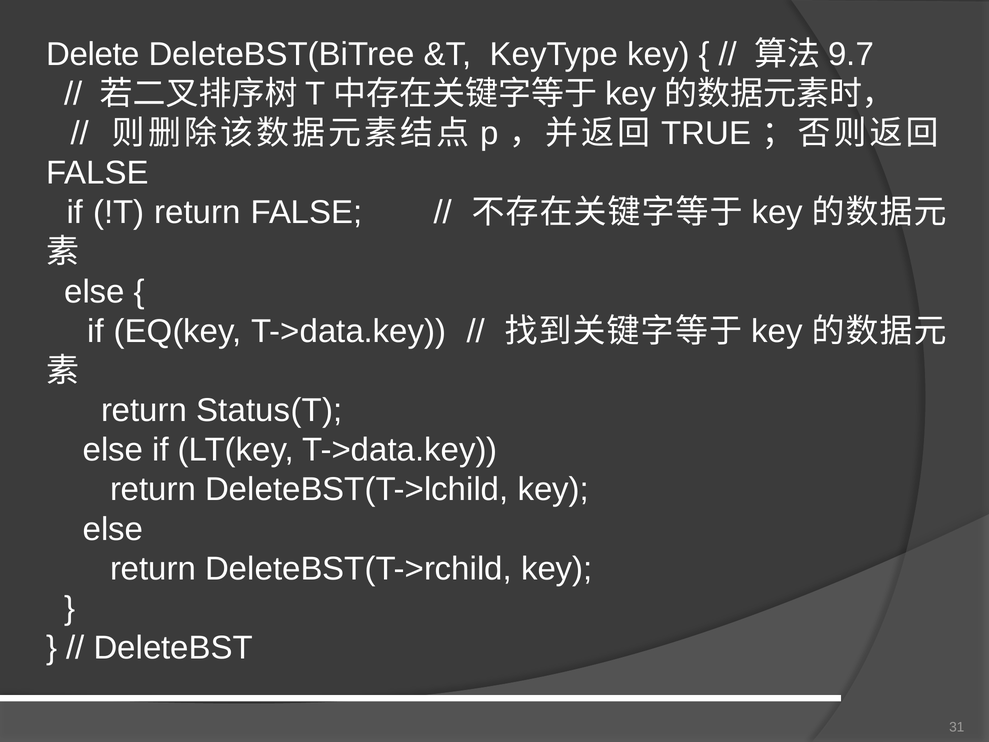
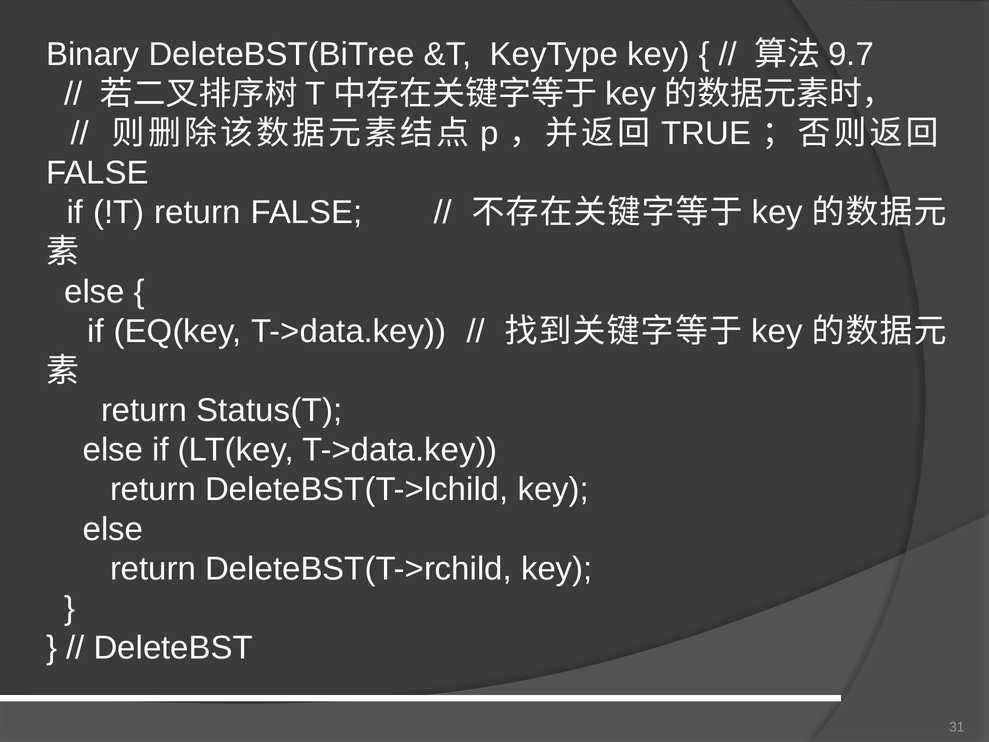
Delete: Delete -> Binary (93, 54)
